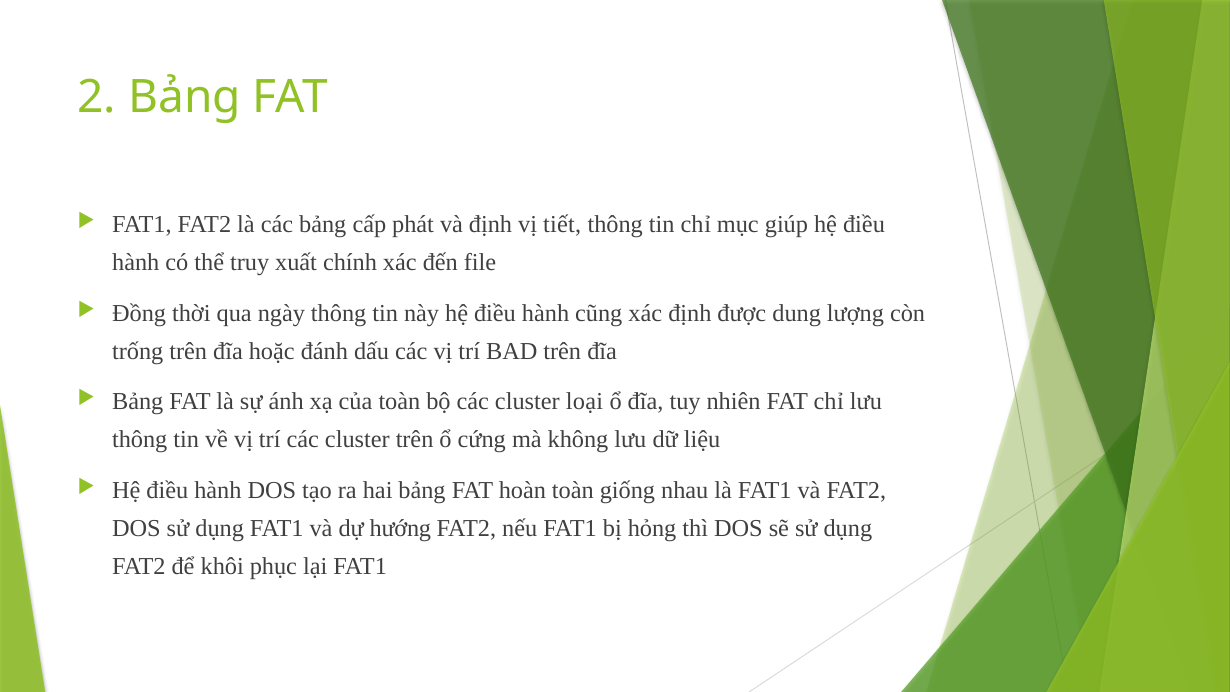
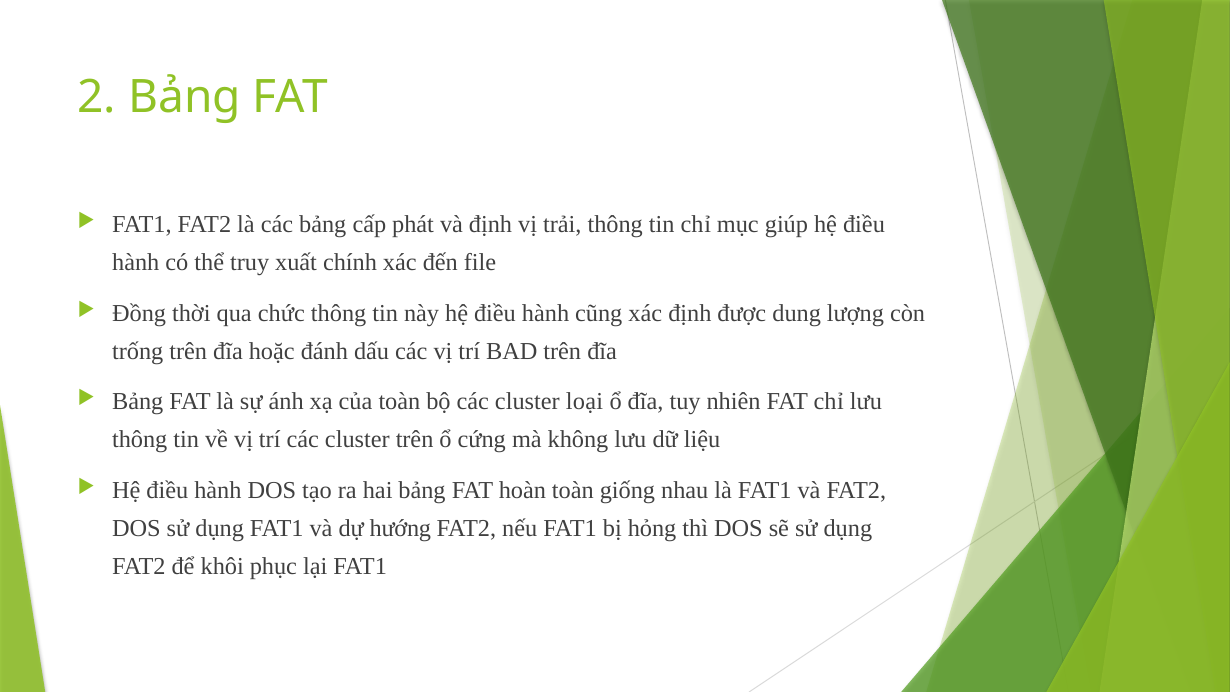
tiết: tiết -> trải (562, 224)
ngày: ngày -> chức (281, 313)
